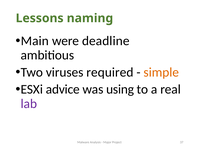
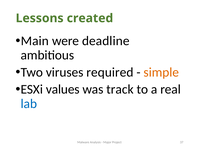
naming: naming -> created (90, 18)
advice: advice -> values (63, 89)
using: using -> track (120, 89)
lab colour: purple -> blue (29, 104)
